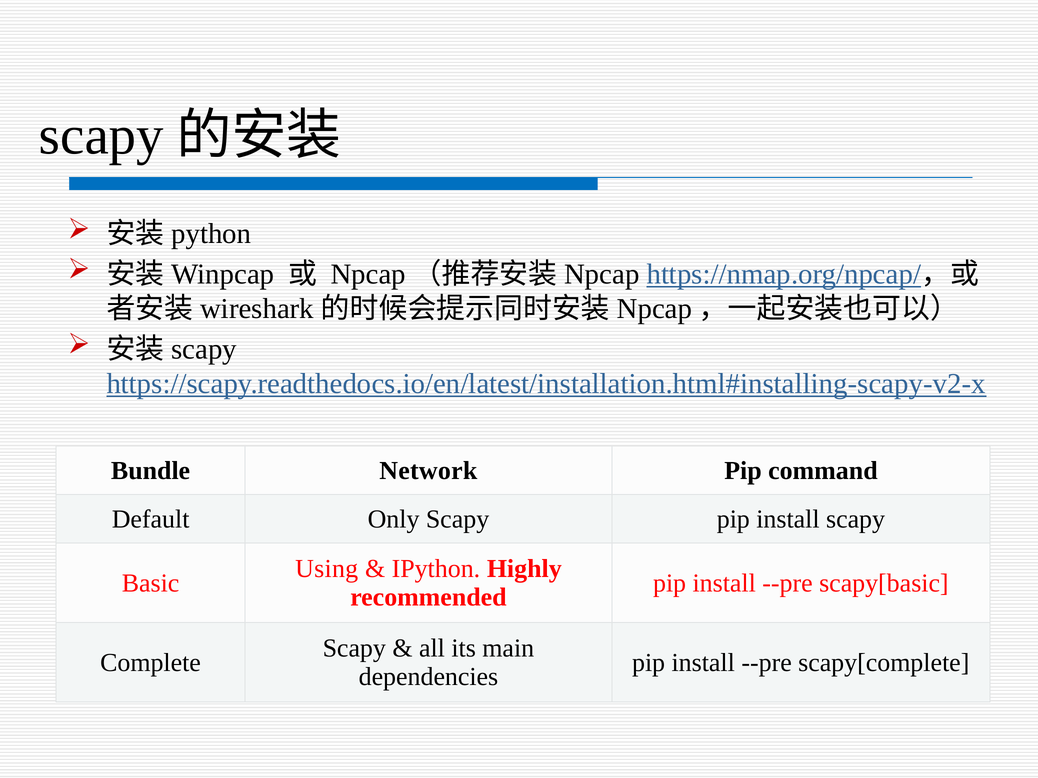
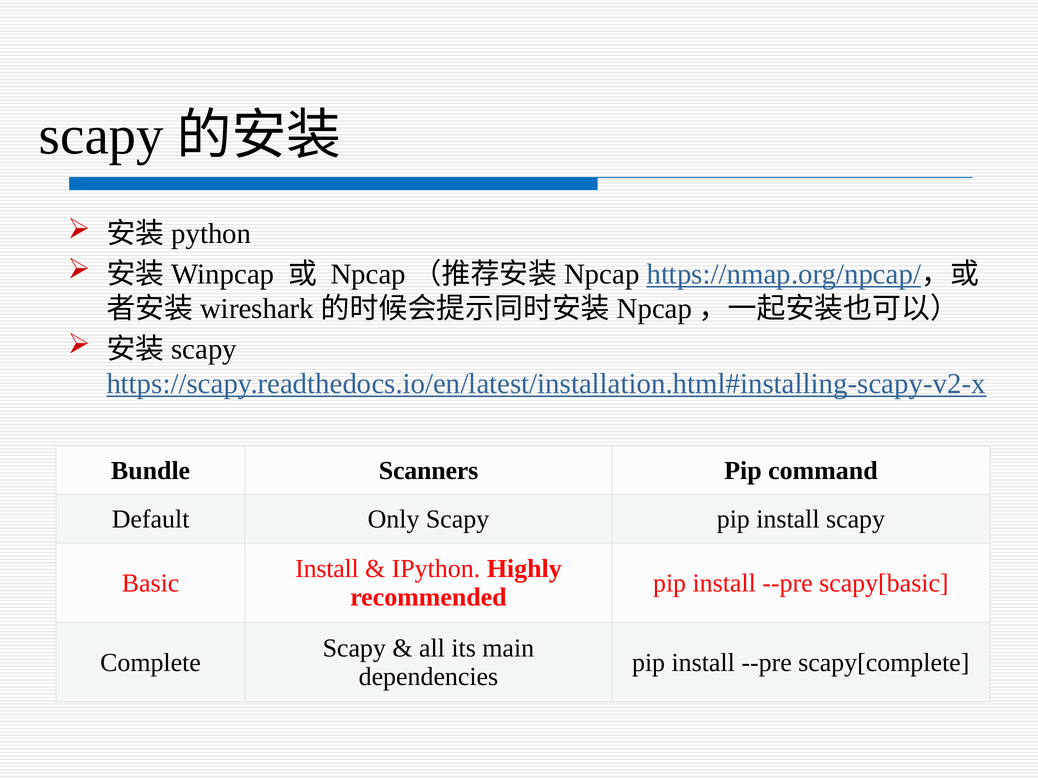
Network: Network -> Scanners (429, 471)
Using: Using -> Install (327, 569)
